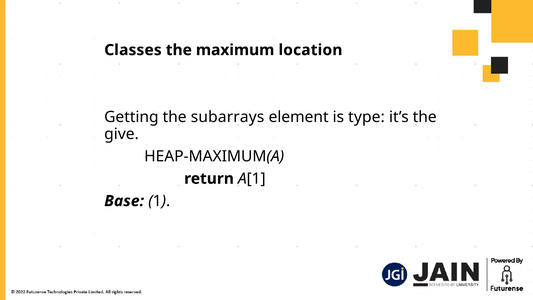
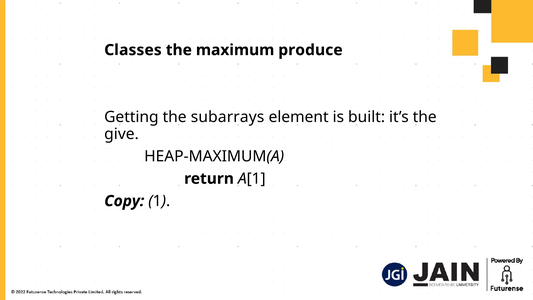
location: location -> produce (310, 50)
type: type -> built (367, 117)
Base: Base -> Copy (124, 201)
